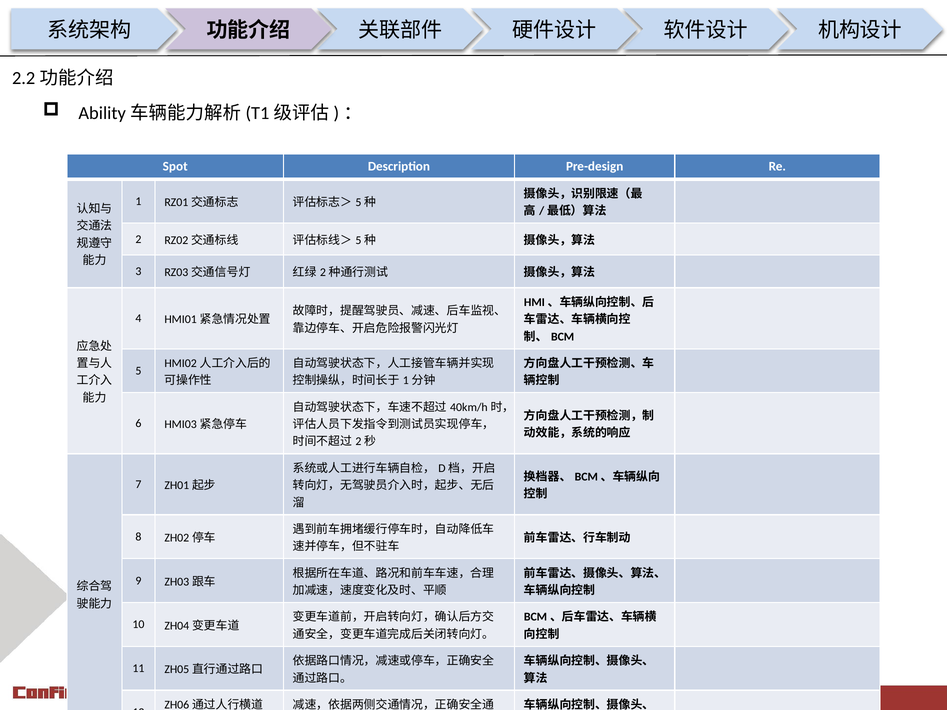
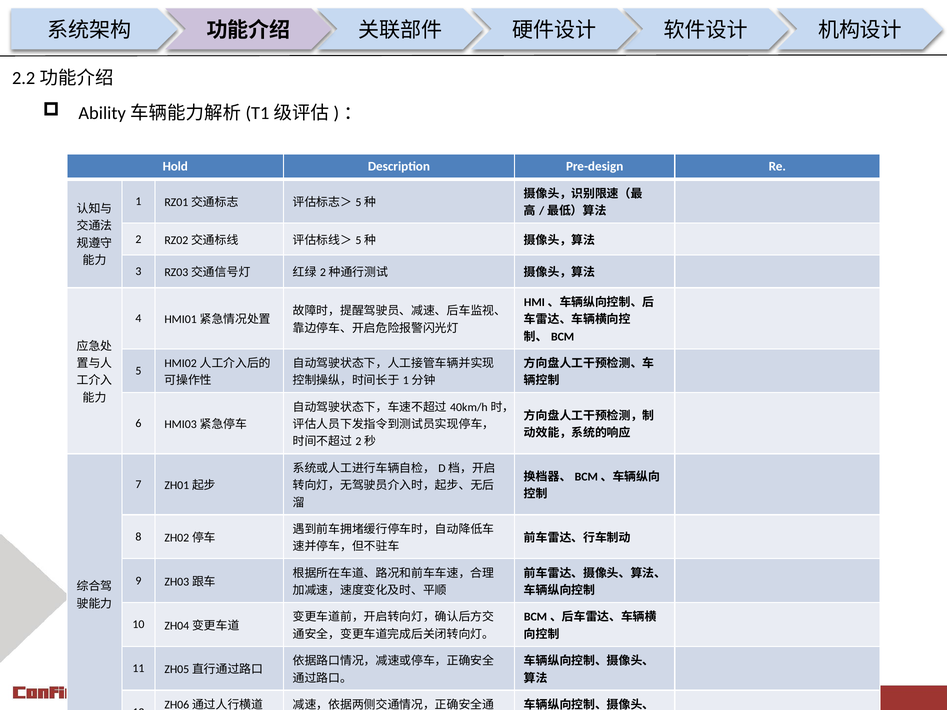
Spot: Spot -> Hold (175, 167)
